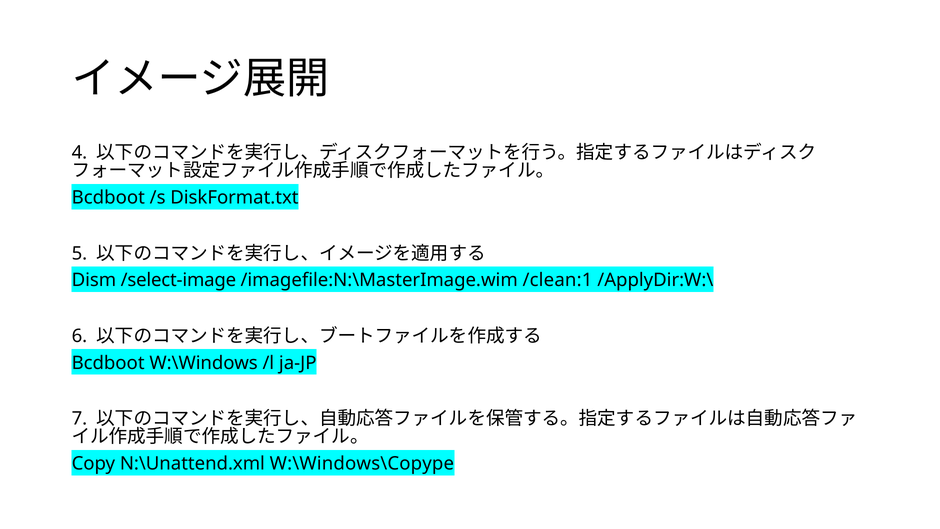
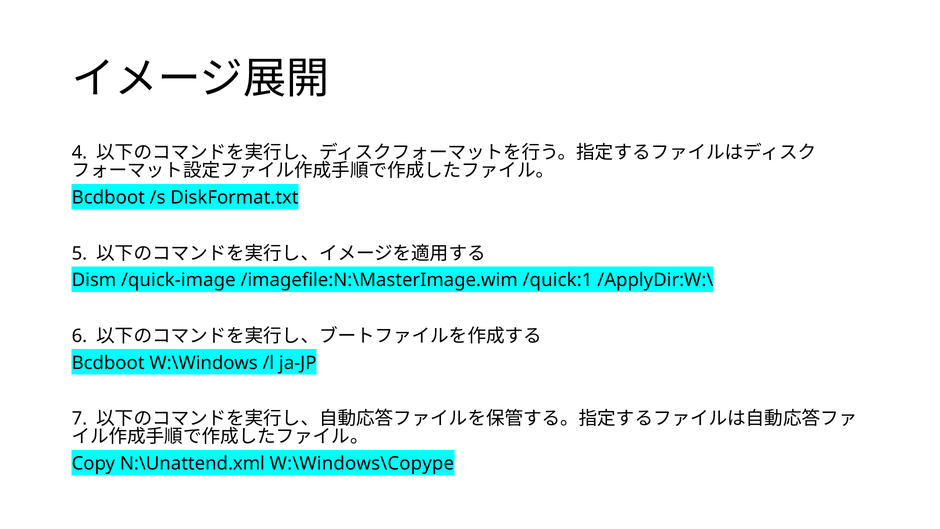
/select-image: /select-image -> /quick-image (178, 280)
/clean:1: /clean:1 -> /quick:1 (558, 280)
